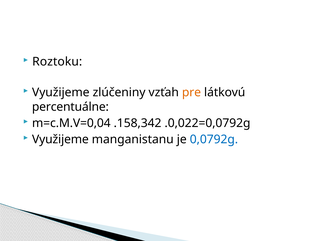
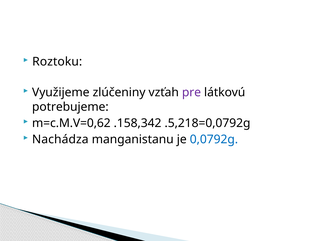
pre colour: orange -> purple (191, 92)
percentuálne: percentuálne -> potrebujeme (70, 107)
m=c.M.V=0,04: m=c.M.V=0,04 -> m=c.M.V=0,62 (71, 123)
.0,022=0,0792g: .0,022=0,0792g -> .5,218=0,0792g (207, 123)
Využijeme: Využijeme -> Nachádza (60, 139)
